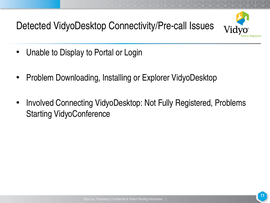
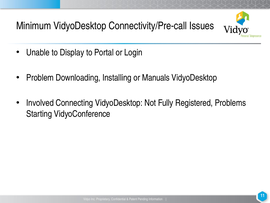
Detected: Detected -> Minimum (34, 26)
Explorer: Explorer -> Manuals (156, 78)
